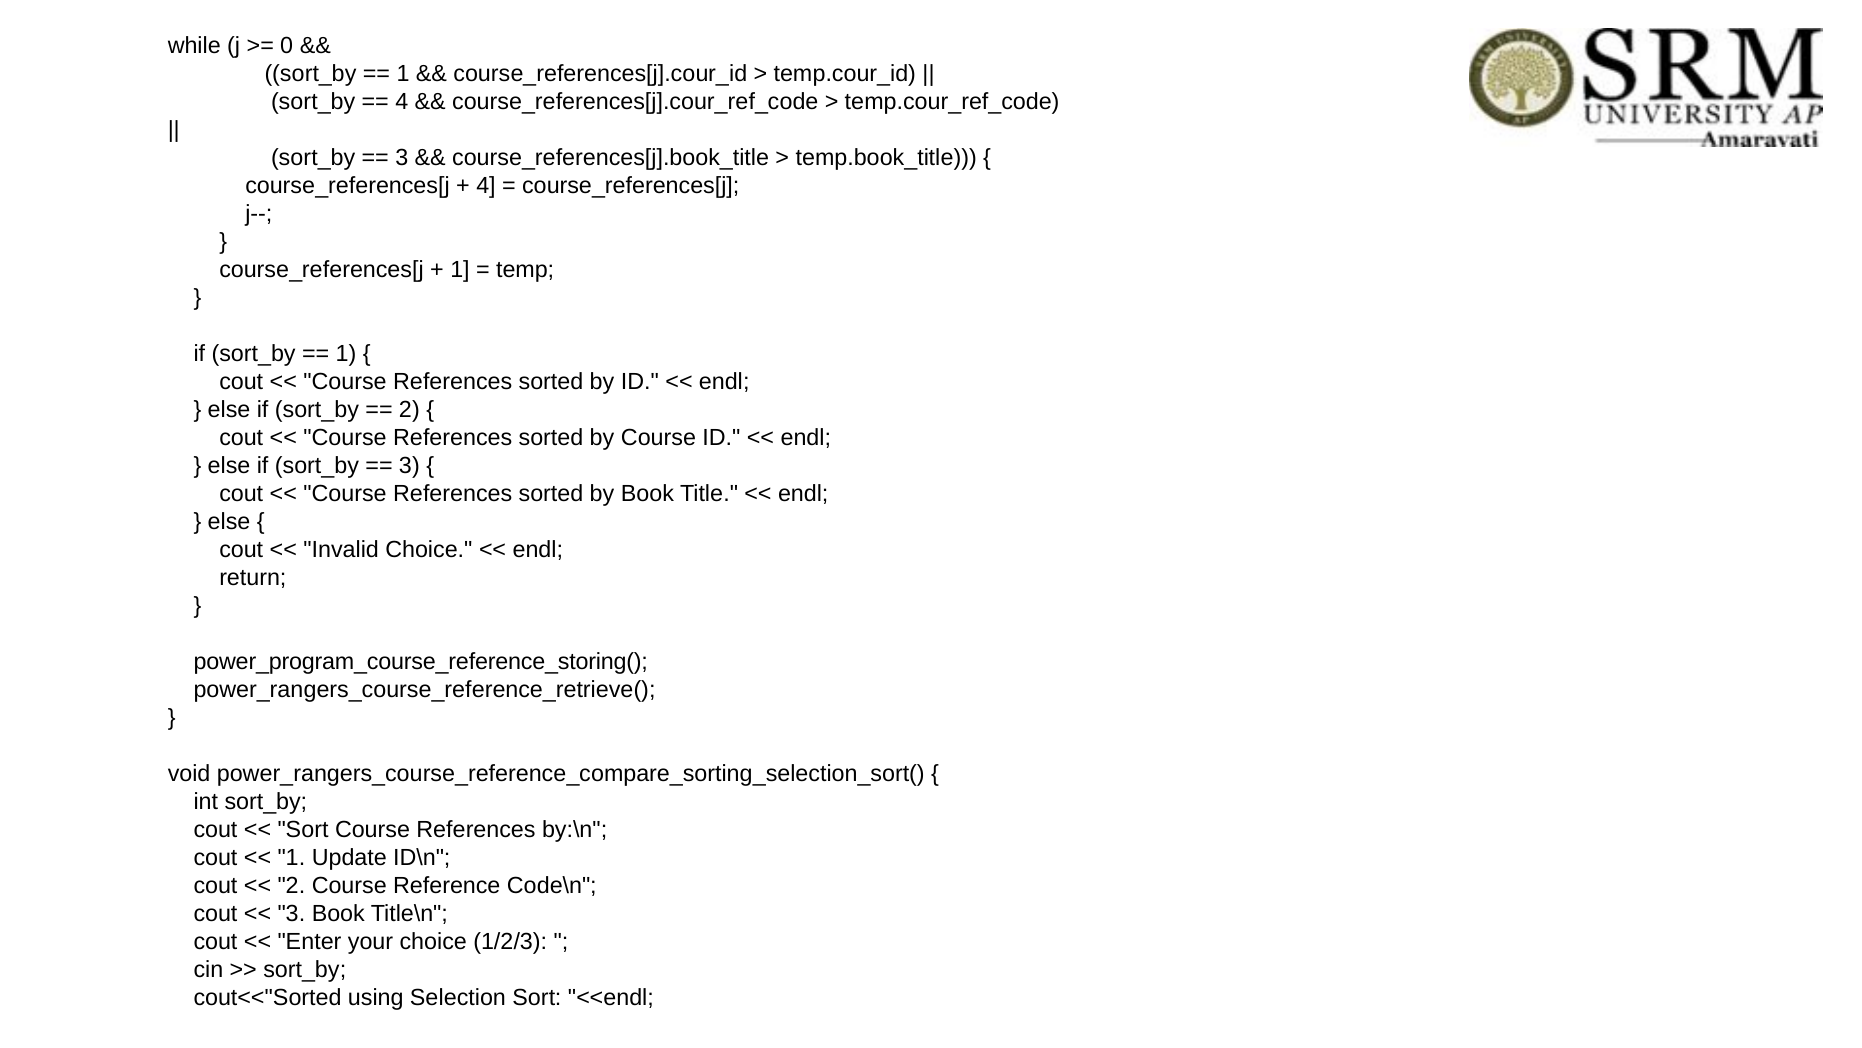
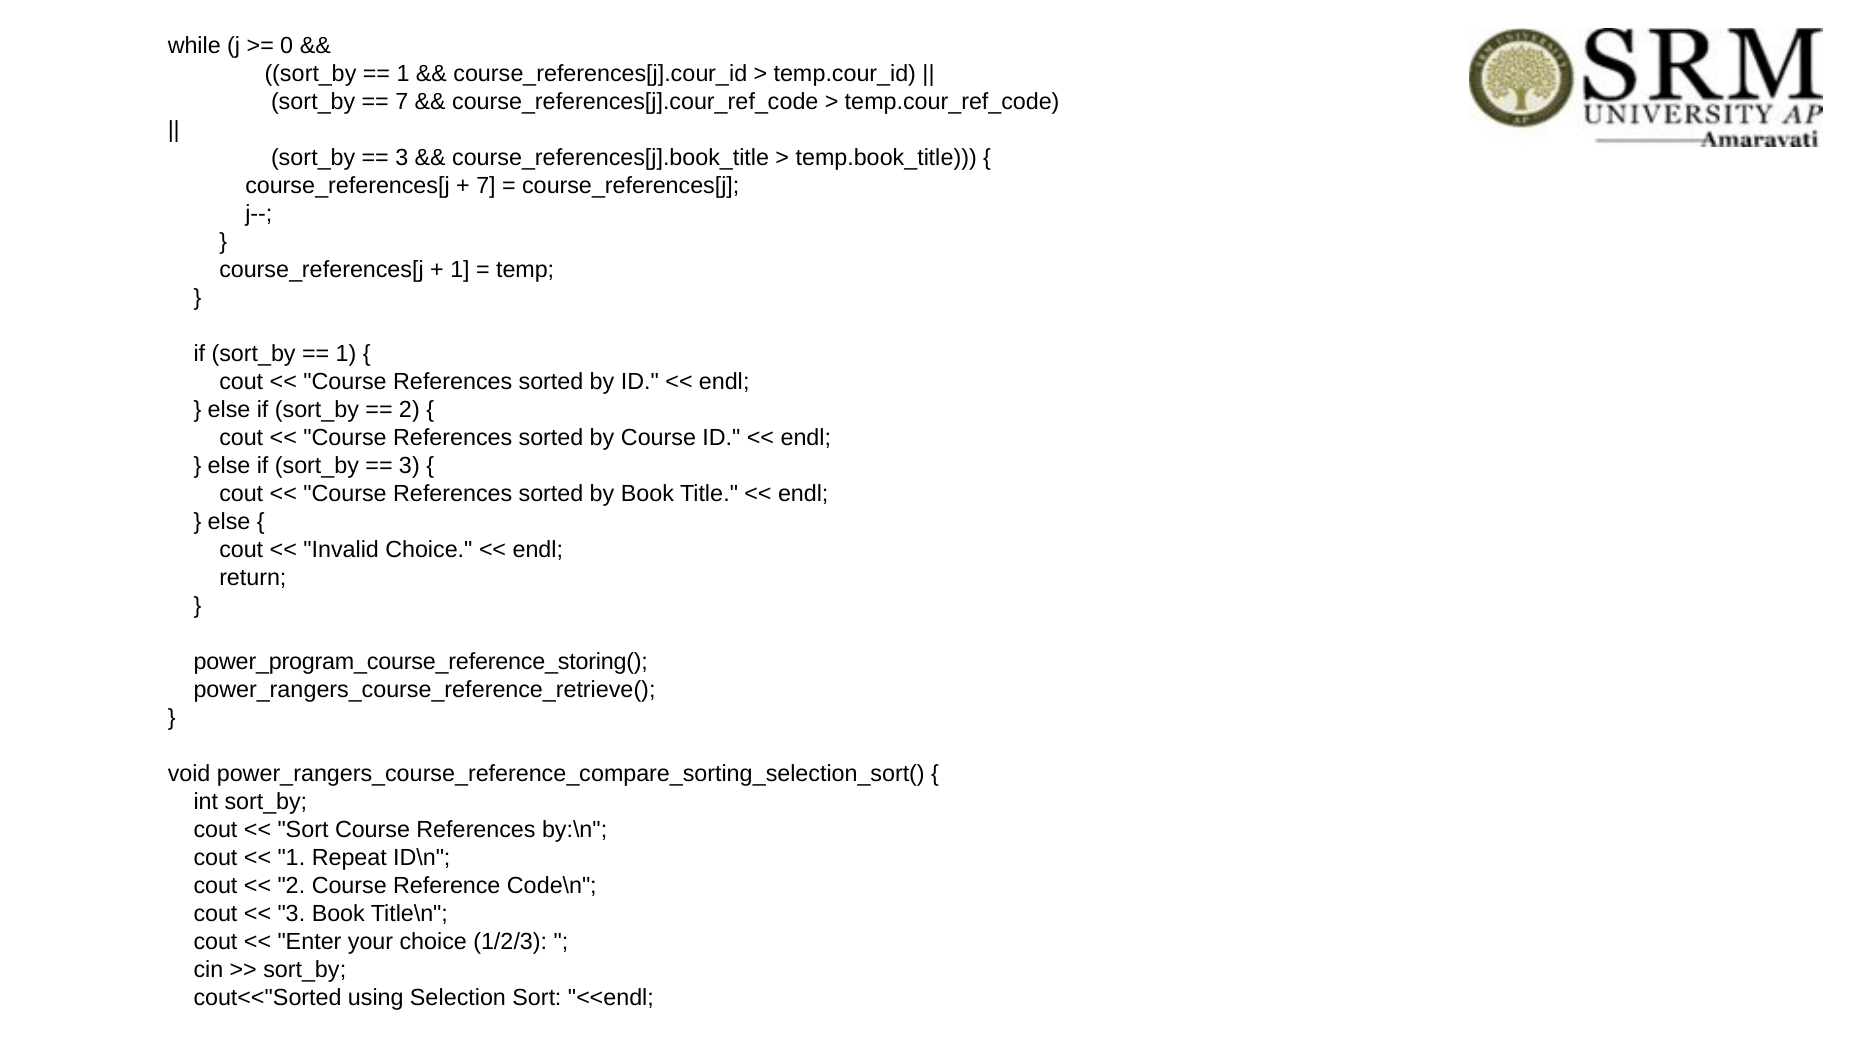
4: 4 -> 7 (402, 101)
4: 4 -> 7 (486, 185)
Update: Update -> Repeat (349, 858)
